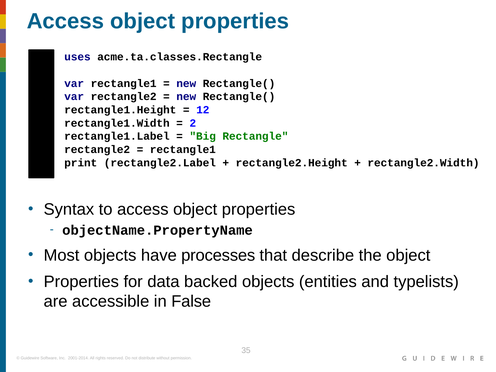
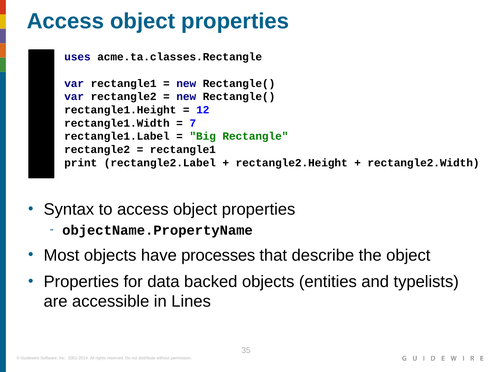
2: 2 -> 7 (193, 123)
False: False -> Lines (191, 302)
